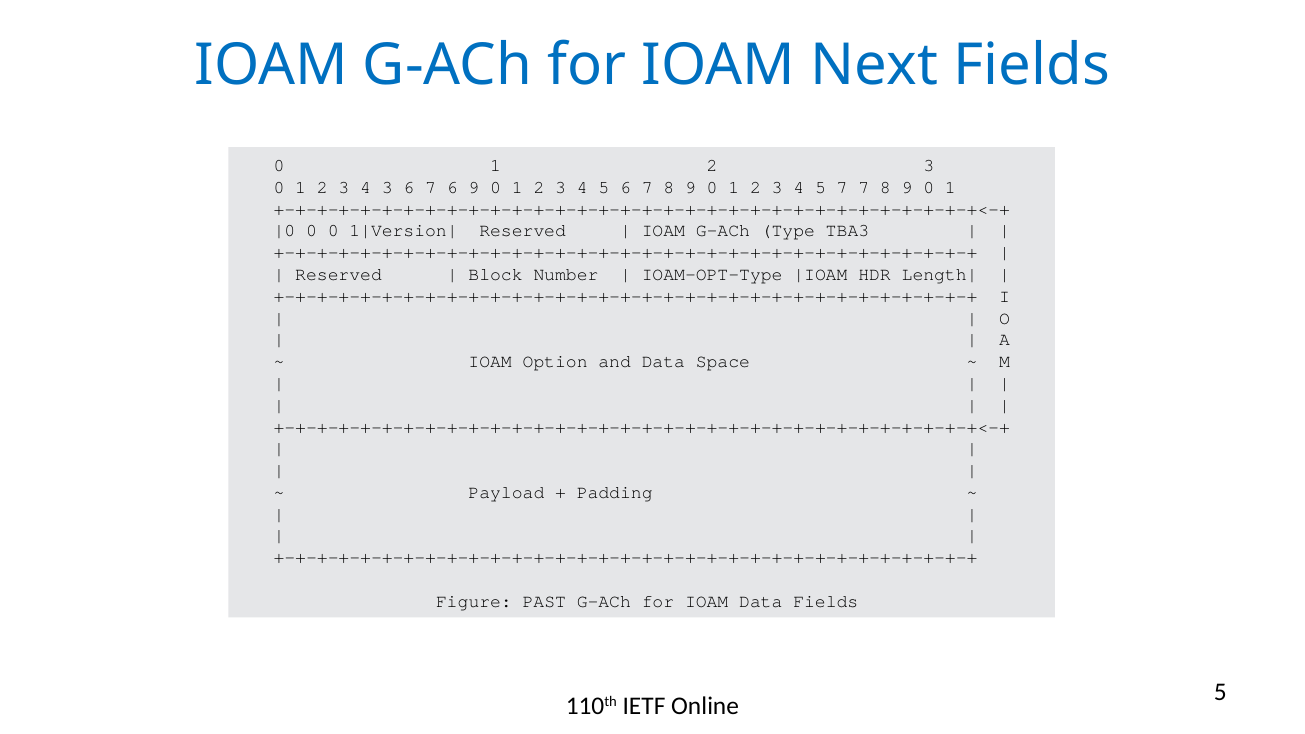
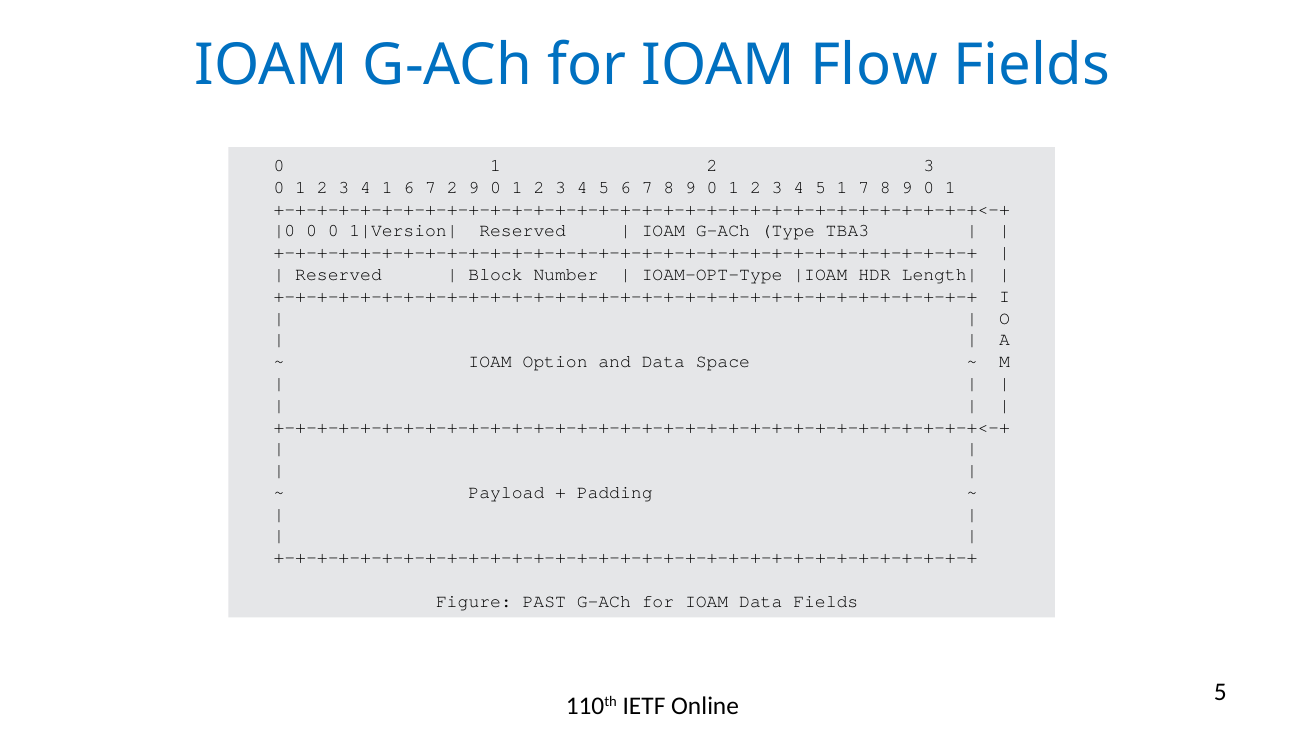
Next: Next -> Flow (874, 65)
4 3: 3 -> 1 (387, 187)
7 6: 6 -> 2 (452, 187)
5 7: 7 -> 1 (842, 187)
